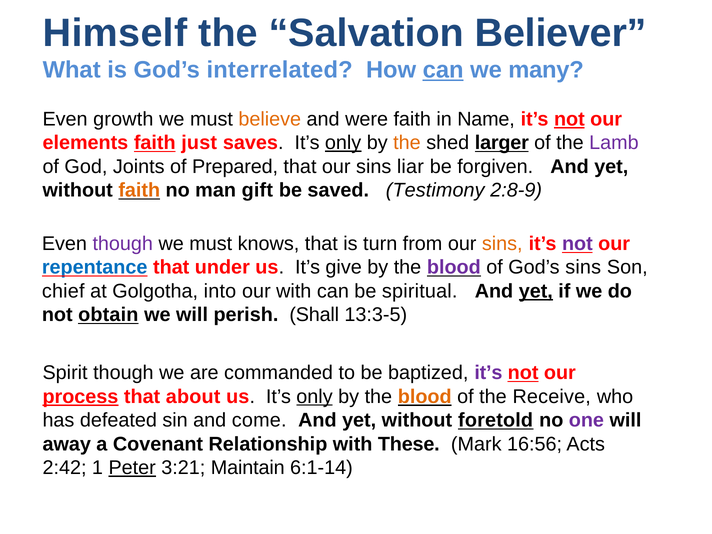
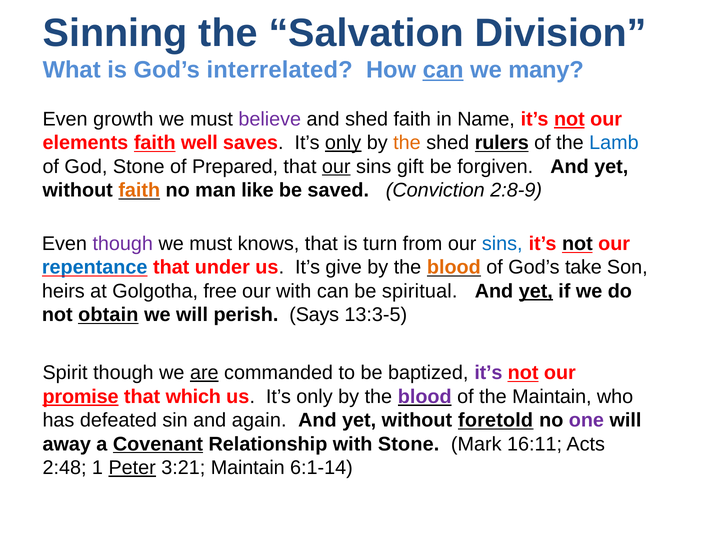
Himself: Himself -> Sinning (115, 33)
Believer: Believer -> Division (561, 33)
believe colour: orange -> purple (270, 119)
and were: were -> shed (367, 119)
just: just -> well (199, 143)
larger: larger -> rulers (502, 143)
Lamb colour: purple -> blue (614, 143)
God Joints: Joints -> Stone (139, 167)
our underline: none -> present (336, 167)
liar: liar -> gift (410, 167)
gift: gift -> like (258, 190)
Testimony: Testimony -> Conviction (435, 190)
sins colour: orange -> blue (502, 244)
not colour: purple -> black (577, 244)
blood colour: purple -> orange (454, 267)
God’s sins: sins -> take (583, 267)
chief: chief -> heirs (63, 291)
into: into -> free (220, 291)
Shall: Shall -> Says (314, 315)
are underline: none -> present (204, 373)
process: process -> promise (81, 397)
about: about -> which (193, 397)
only underline: present -> none (315, 397)
blood colour: orange -> purple (425, 397)
the Receive: Receive -> Maintain (552, 397)
come: come -> again (259, 420)
Covenant underline: none -> present (158, 444)
with These: These -> Stone (409, 444)
16:56: 16:56 -> 16:11 (535, 444)
2:42: 2:42 -> 2:48 (65, 468)
